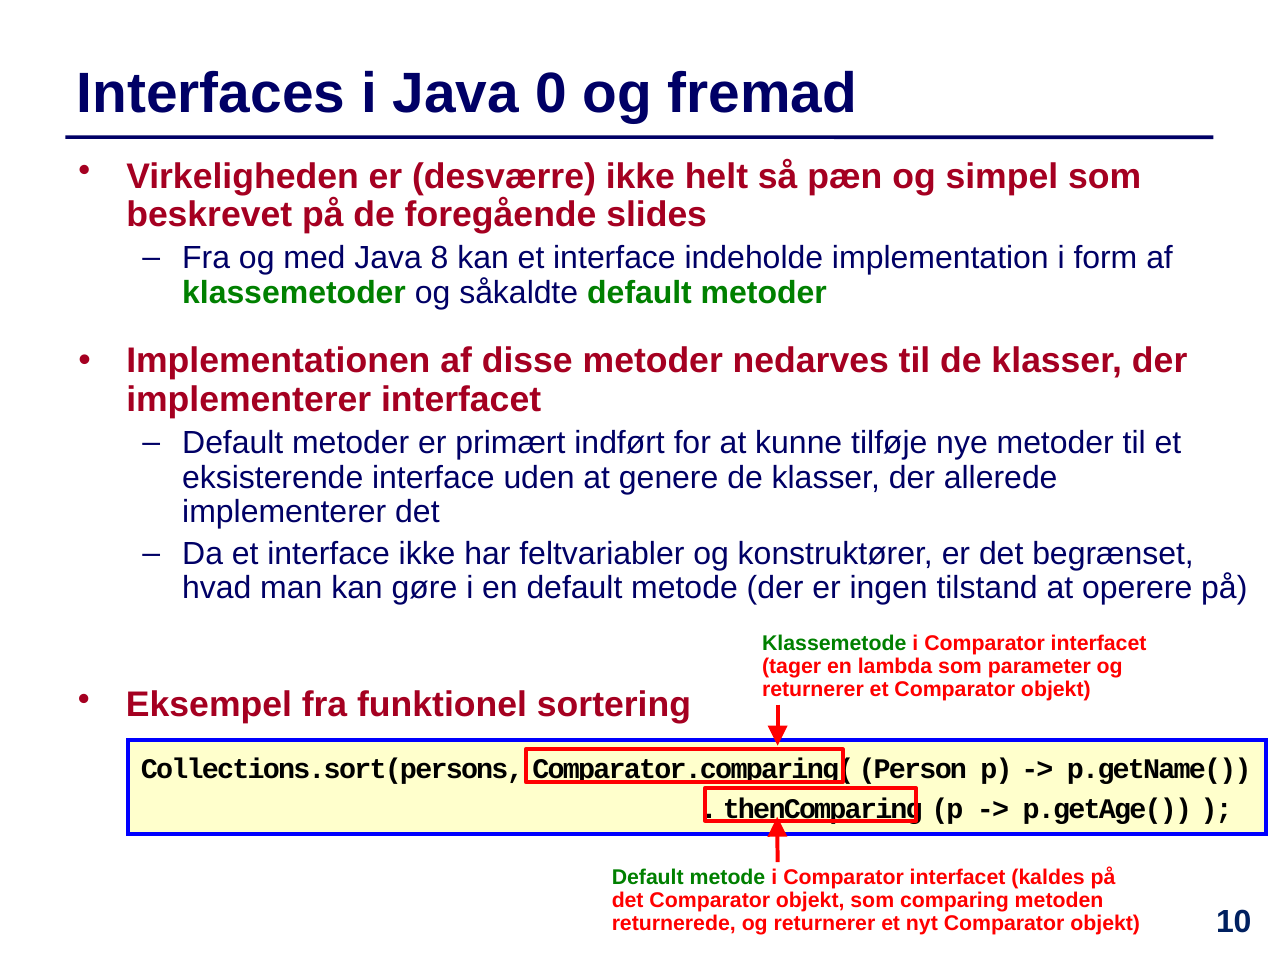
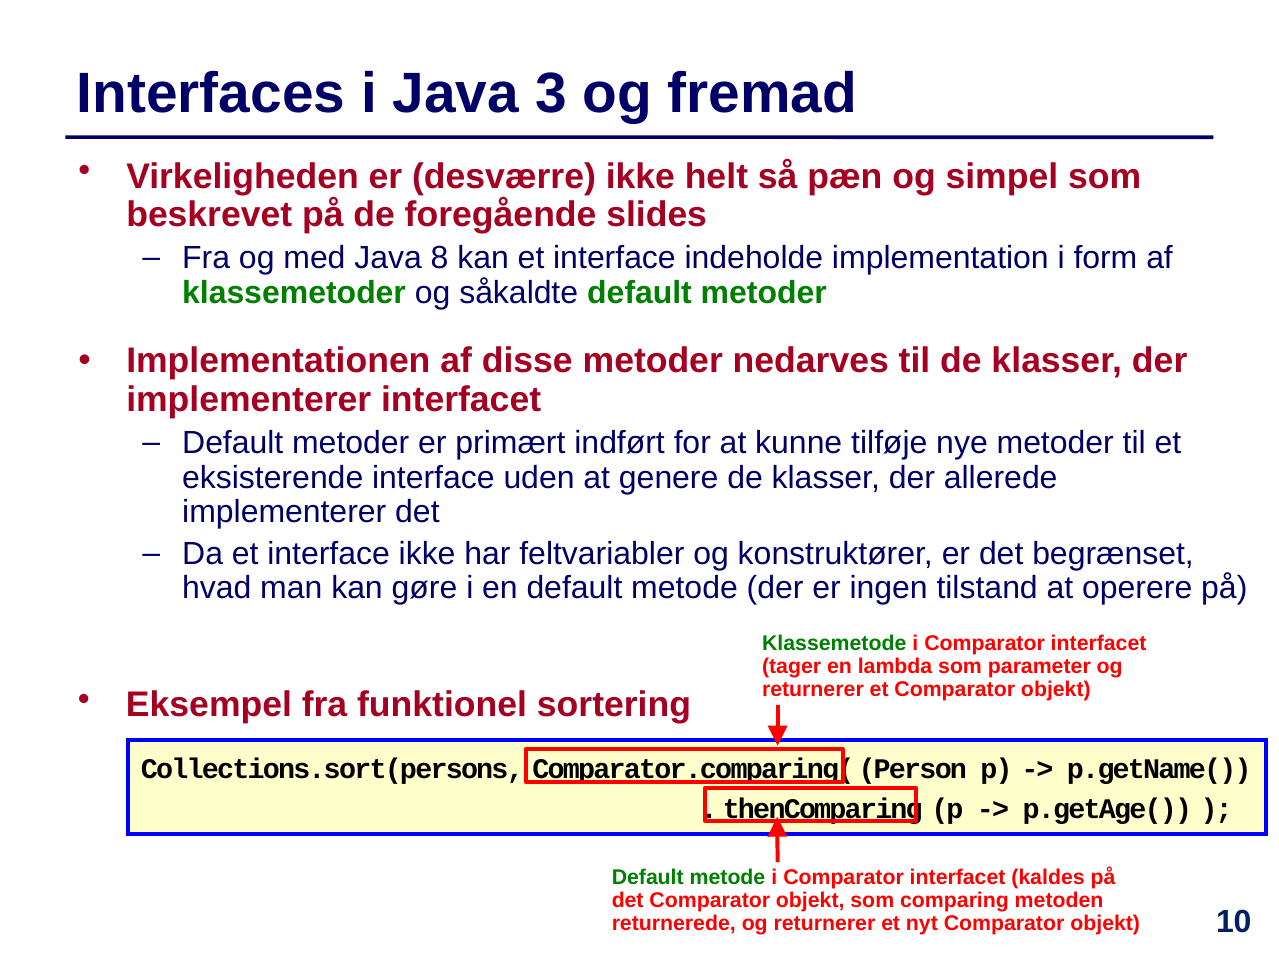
0: 0 -> 3 (551, 94)
